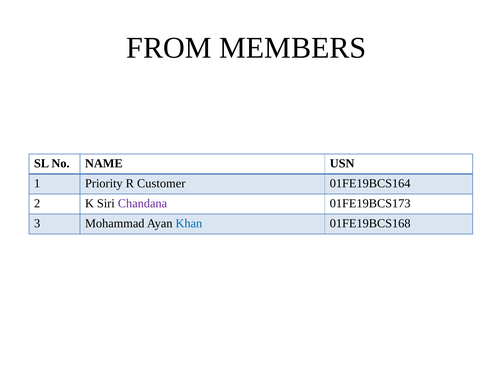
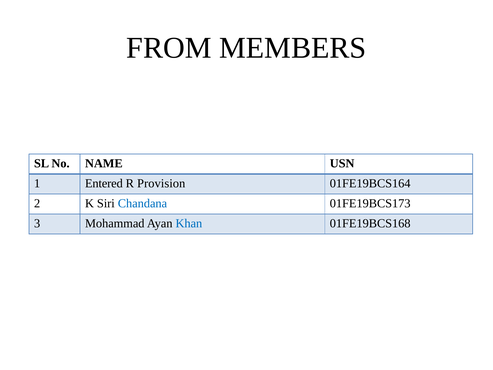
Priority: Priority -> Entered (104, 183)
Customer: Customer -> Provision (161, 183)
Chandana colour: purple -> blue (142, 203)
